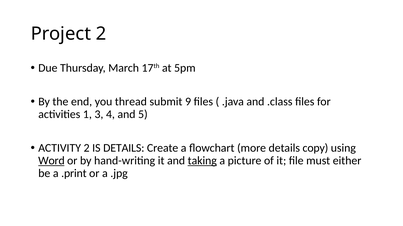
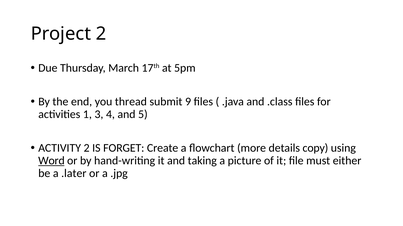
IS DETAILS: DETAILS -> FORGET (124, 148)
taking underline: present -> none (202, 161)
.print: .print -> .later (74, 174)
